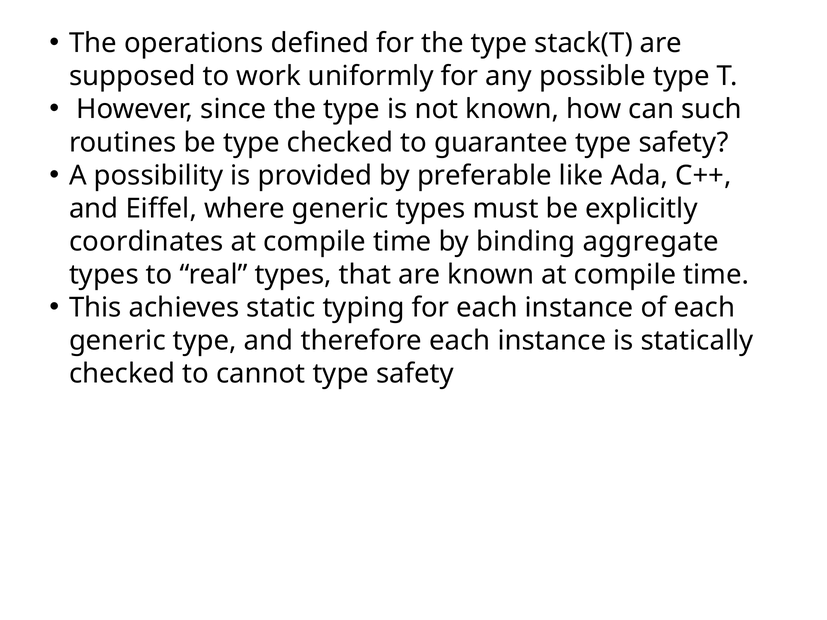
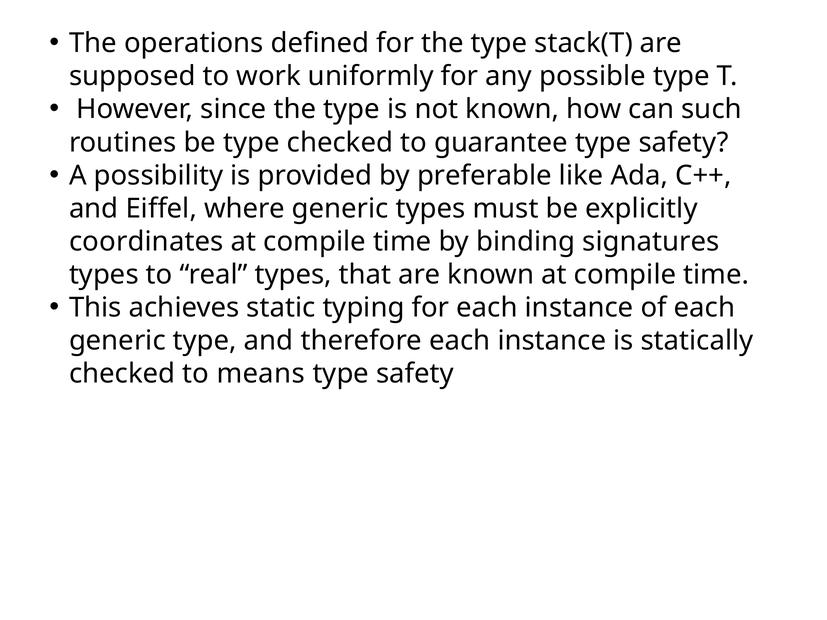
aggregate: aggregate -> signatures (651, 242)
cannot: cannot -> means (261, 374)
